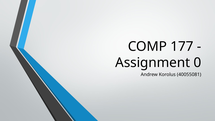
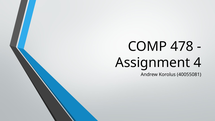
177: 177 -> 478 (182, 46)
0: 0 -> 4 (197, 63)
